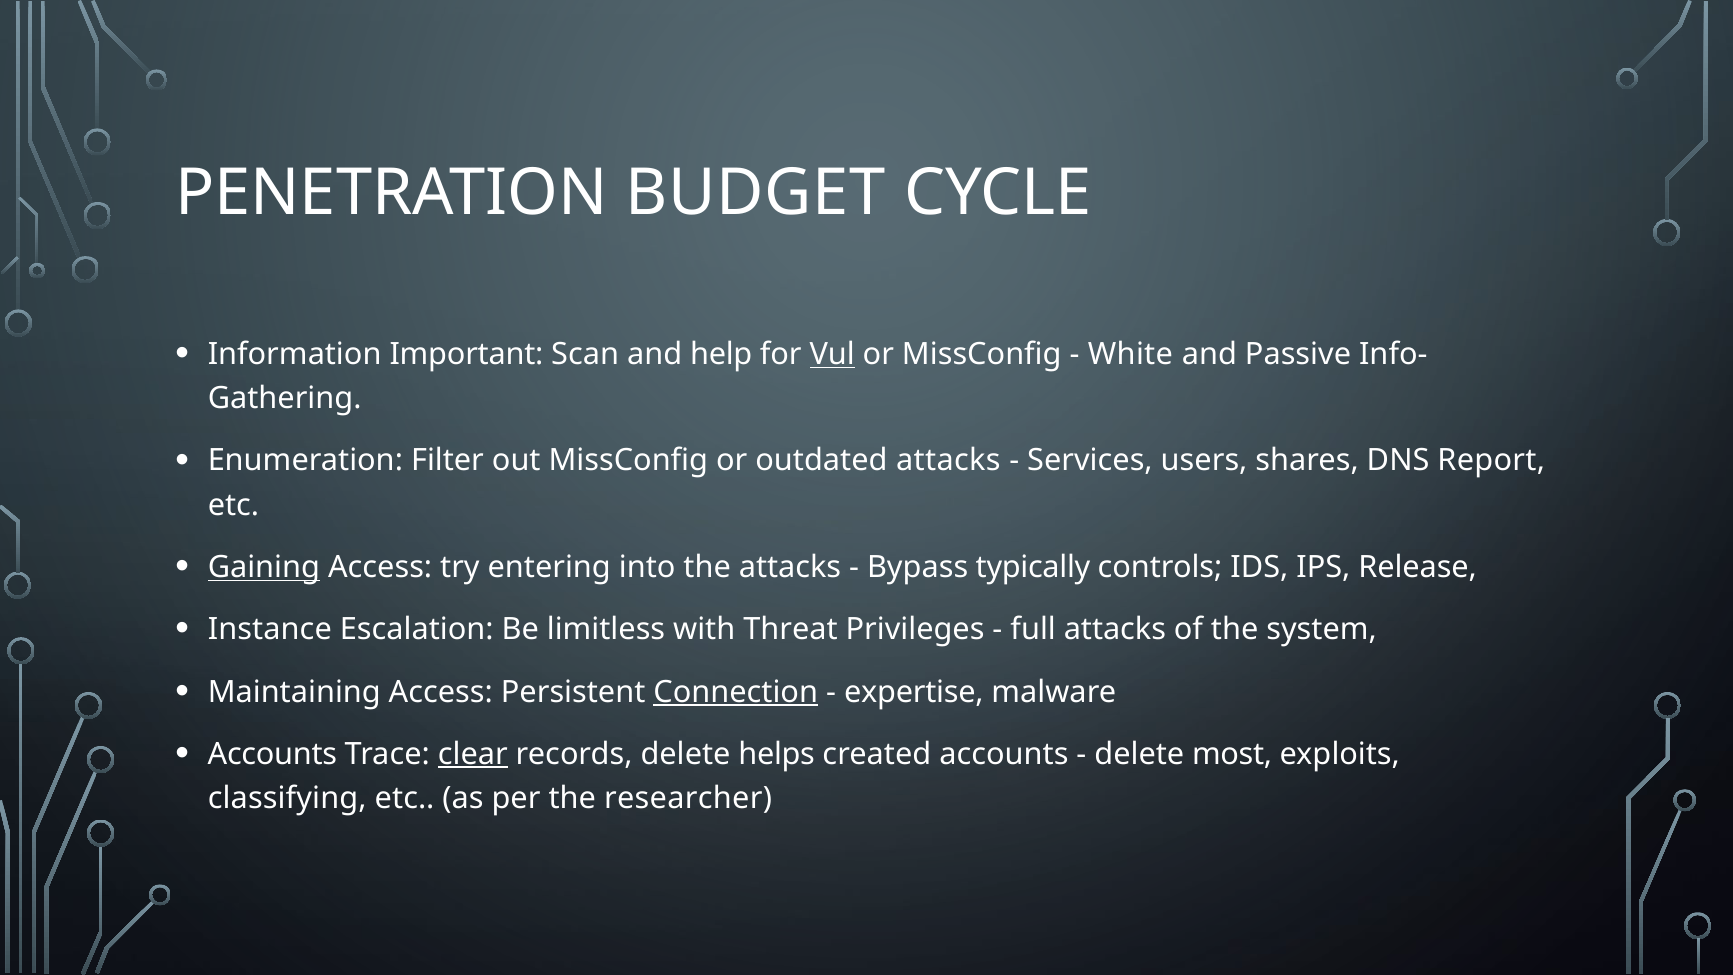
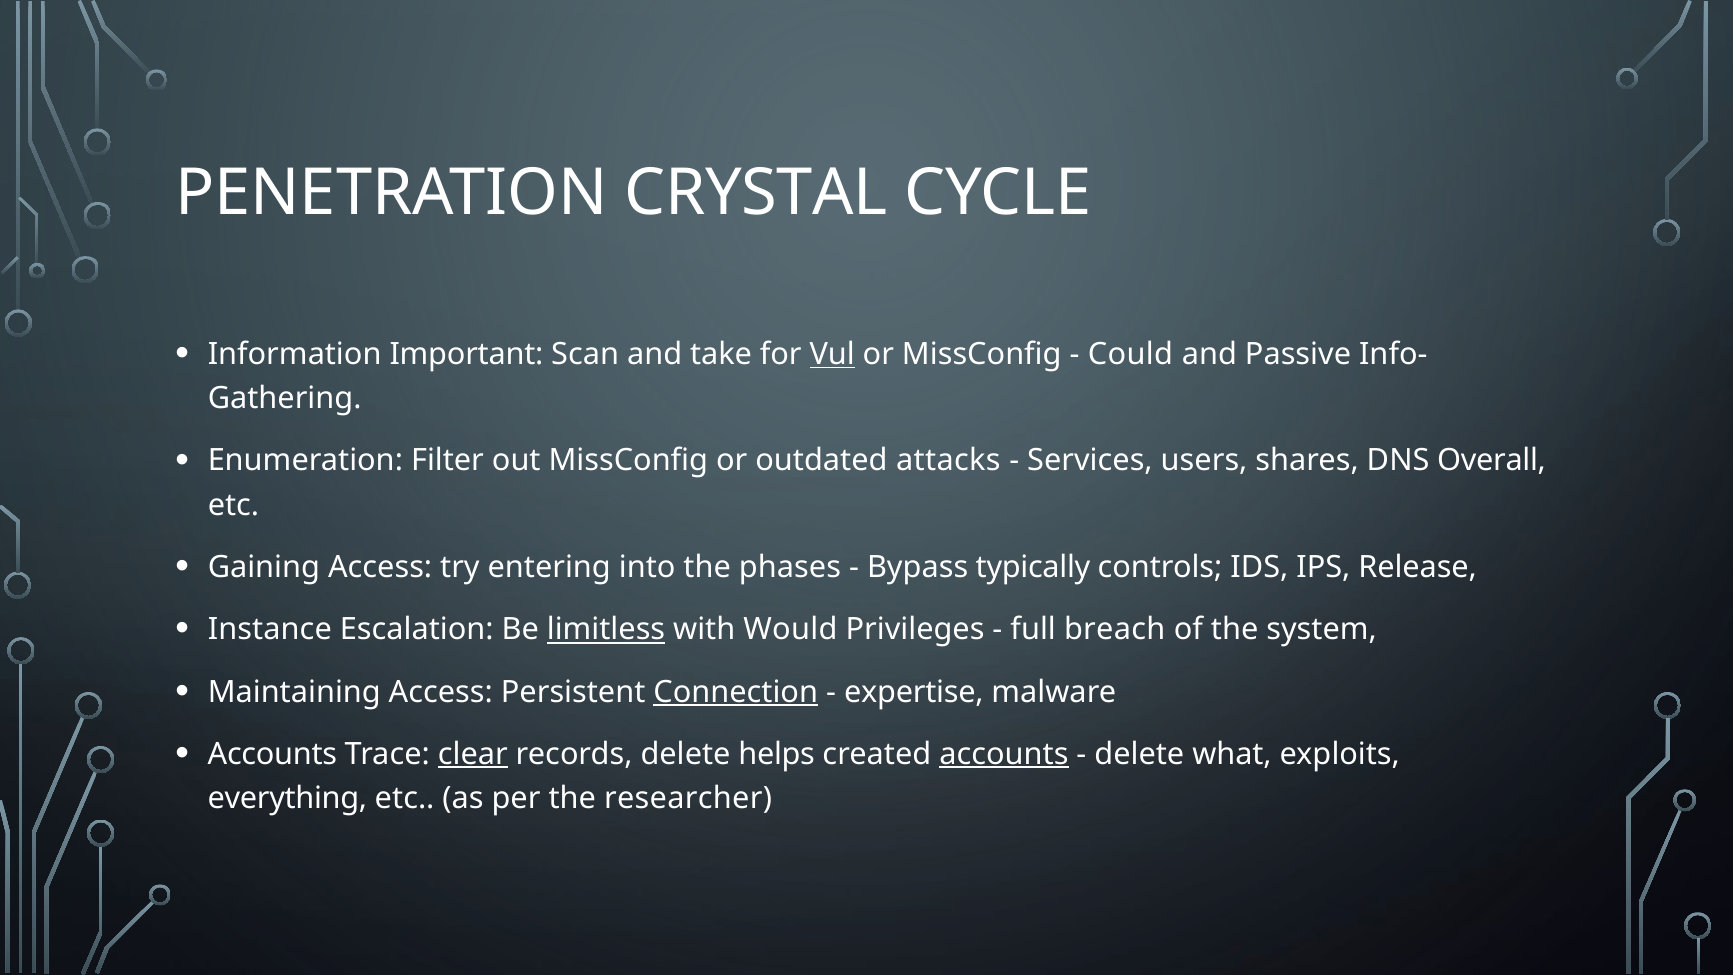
BUDGET: BUDGET -> CRYSTAL (756, 193)
help: help -> take (721, 354)
White: White -> Could (1130, 354)
Report: Report -> Overall (1492, 461)
Gaining underline: present -> none (264, 567)
the attacks: attacks -> phases (790, 567)
limitless underline: none -> present (606, 629)
Threat: Threat -> Would (790, 629)
full attacks: attacks -> breach (1115, 629)
accounts underline: none -> present (1004, 754)
most: most -> what (1232, 754)
classifying: classifying -> everything (287, 798)
